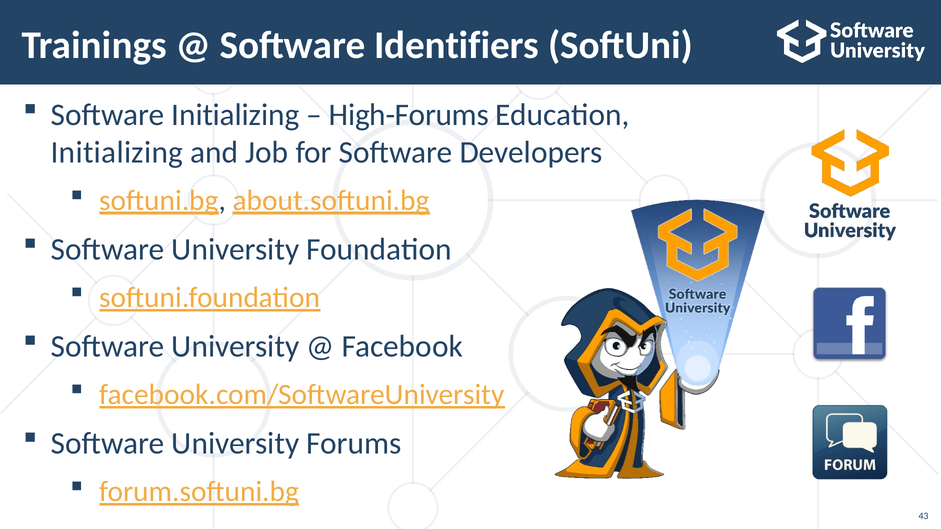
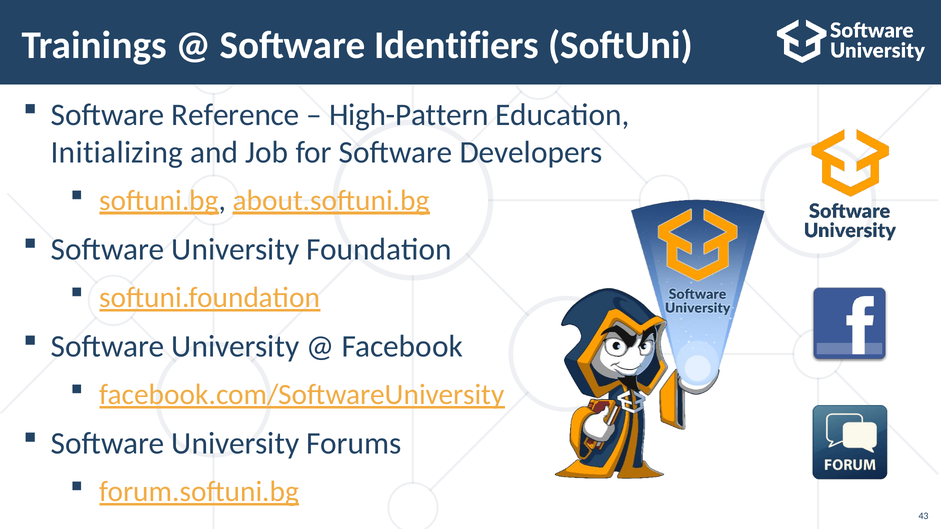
Software Initializing: Initializing -> Reference (235, 115)
High-Forums: High-Forums -> High-Pattern (409, 115)
